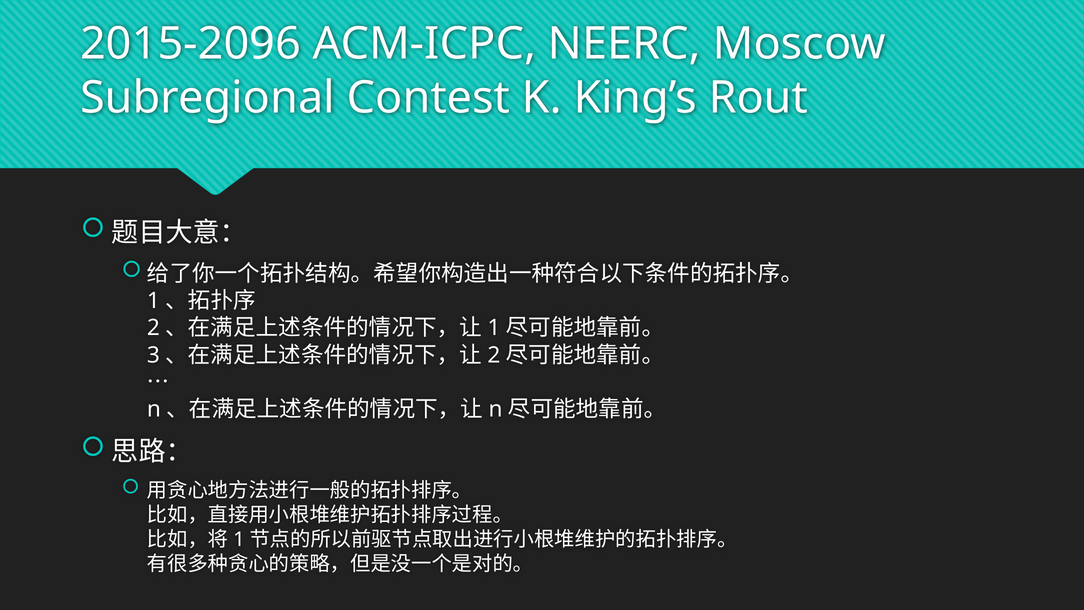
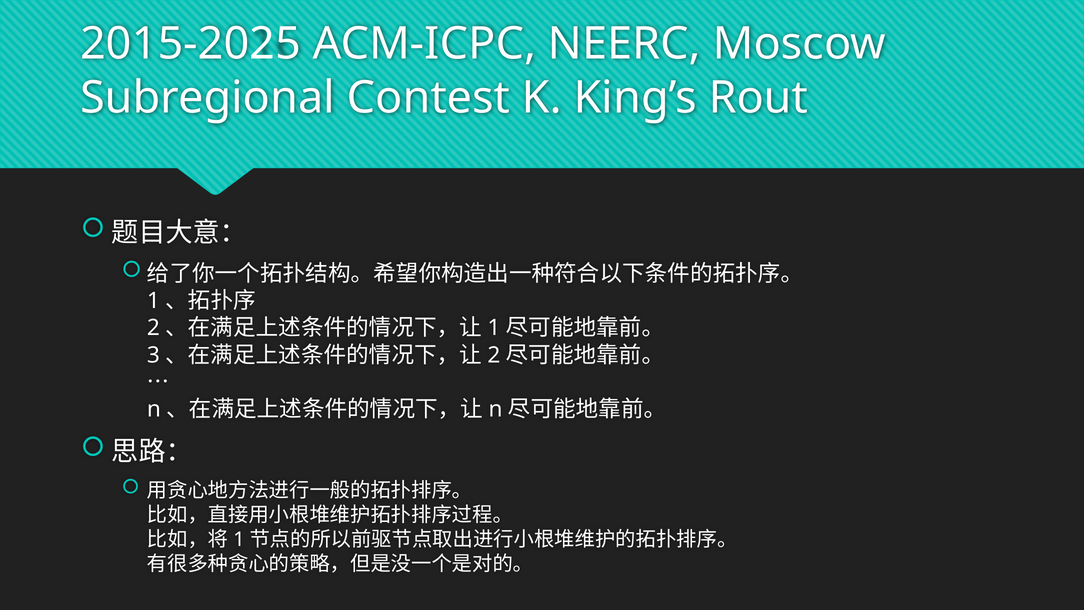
2015-2096: 2015-2096 -> 2015-2025 (191, 44)
